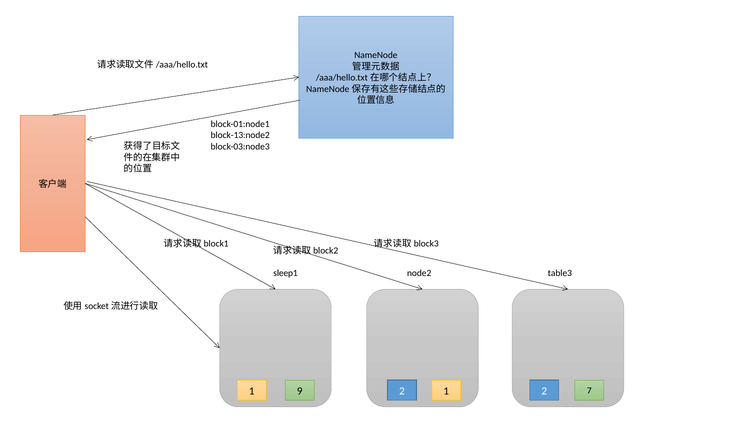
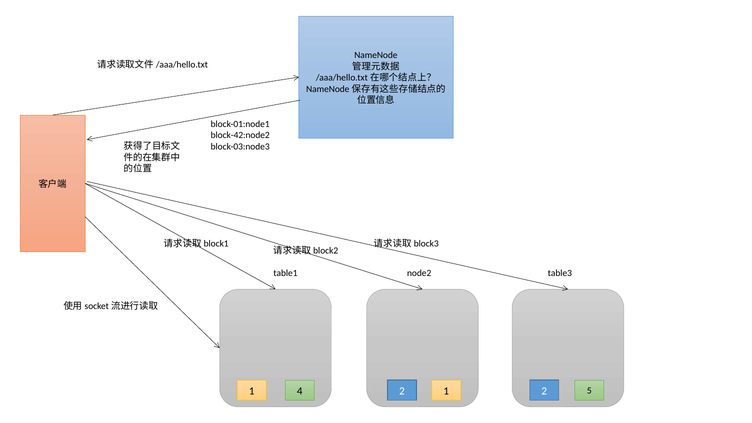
block-13:node2: block-13:node2 -> block-42:node2 (240, 135)
sleep1: sleep1 -> table1 (285, 273)
9: 9 -> 4 (300, 391)
7: 7 -> 5 (589, 391)
